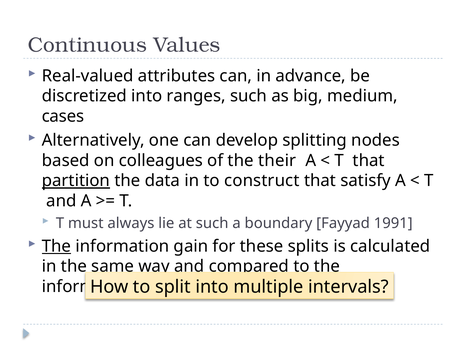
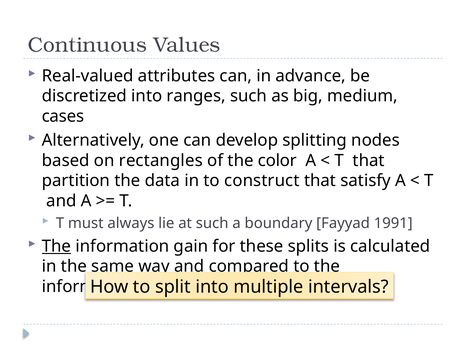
colleagues: colleagues -> rectangles (161, 160)
their: their -> color (277, 160)
partition underline: present -> none (76, 180)
